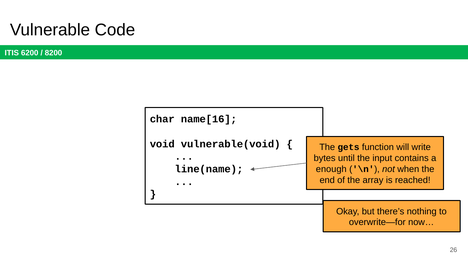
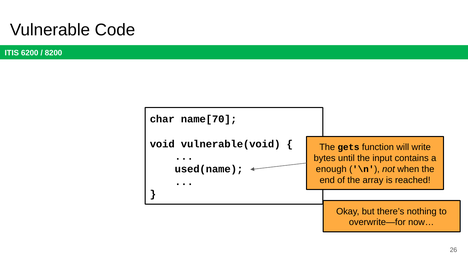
name[16: name[16 -> name[70 (209, 119)
line(name: line(name -> used(name (209, 169)
